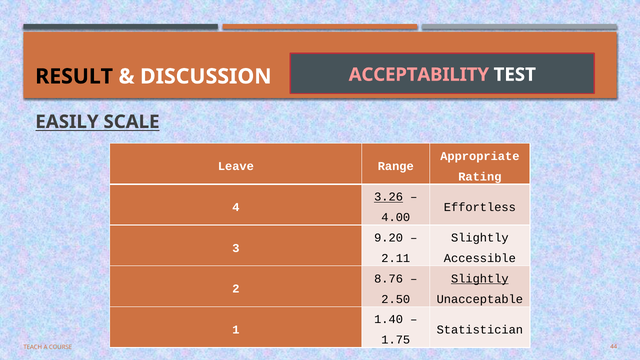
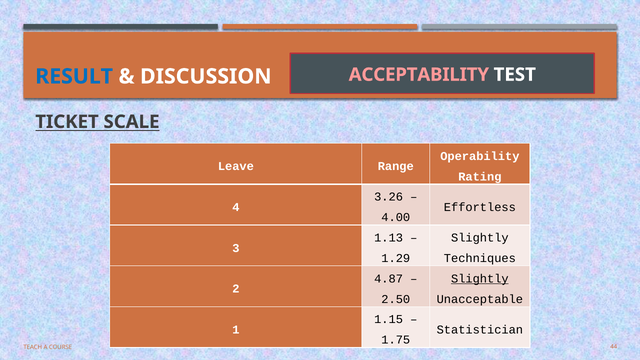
RESULT colour: black -> blue (74, 76)
EASILY: EASILY -> TICKET (67, 122)
Appropriate: Appropriate -> Operability (480, 156)
3.26 underline: present -> none (389, 197)
9.20: 9.20 -> 1.13 (389, 238)
2.11: 2.11 -> 1.29 (396, 258)
Accessible: Accessible -> Techniques (480, 258)
8.76: 8.76 -> 4.87 (389, 279)
1.40: 1.40 -> 1.15 (389, 320)
